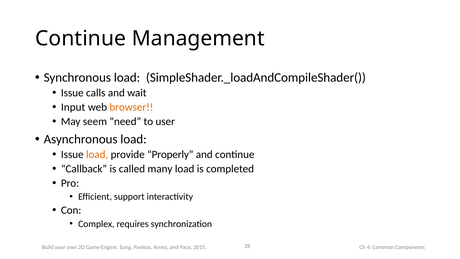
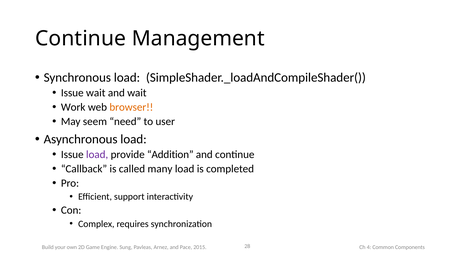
Issue calls: calls -> wait (96, 93)
Input: Input -> Work (73, 107)
load colour: orange -> purple (97, 155)
Properly: Properly -> Addition (170, 155)
